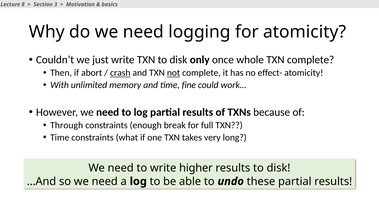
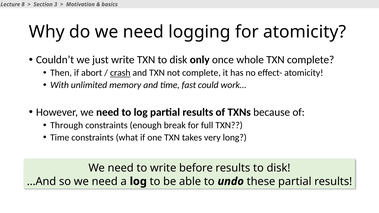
not underline: present -> none (174, 73)
fine: fine -> fast (189, 85)
higher: higher -> before (196, 168)
